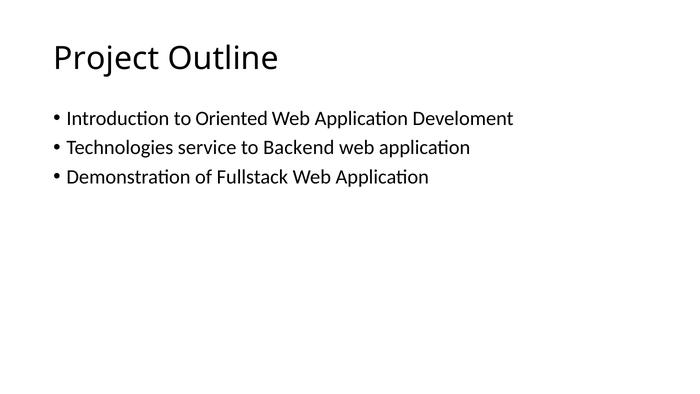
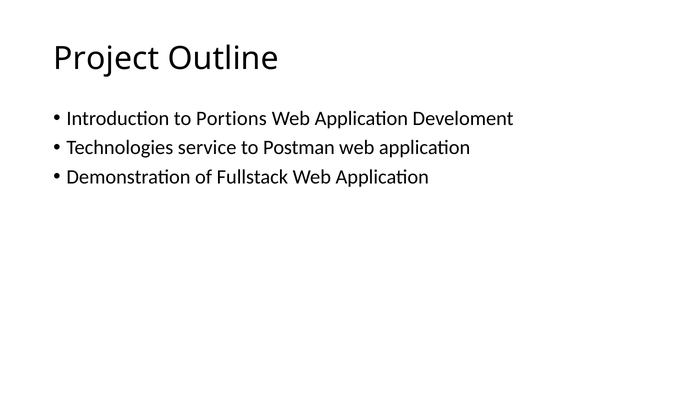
Oriented: Oriented -> Portions (231, 118)
Backend: Backend -> Postman (299, 148)
